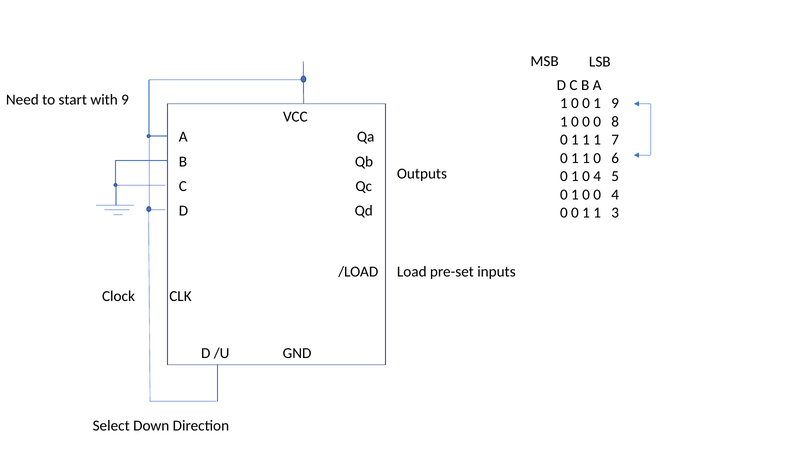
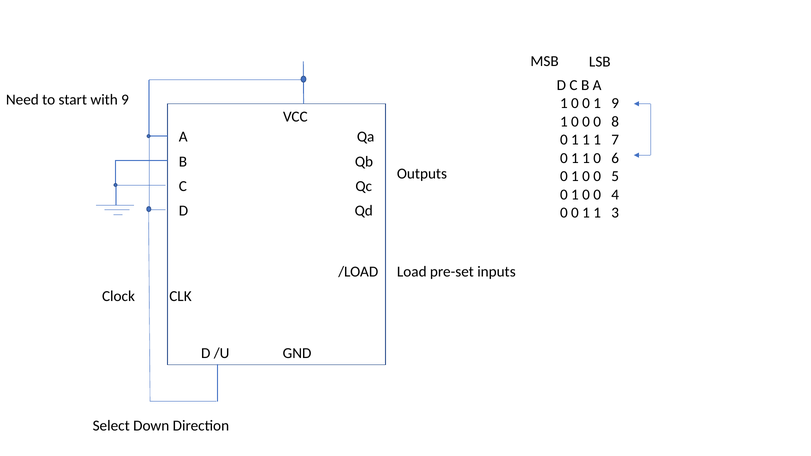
4: 4 -> 0 (597, 176)
